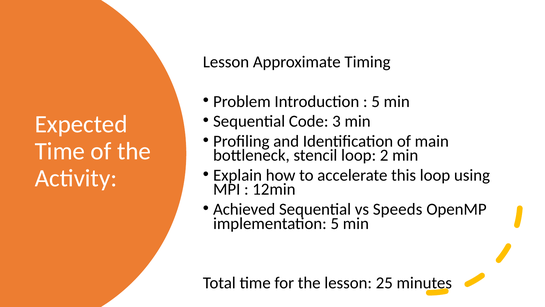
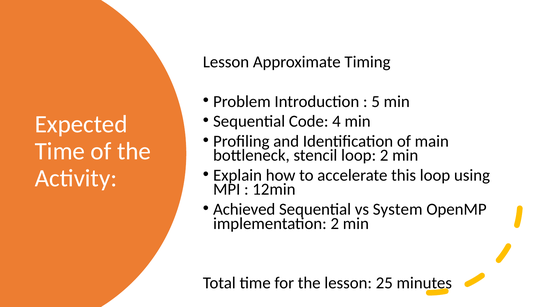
3: 3 -> 4 (336, 121)
Speeds: Speeds -> System (398, 209)
implementation 5: 5 -> 2 (335, 223)
